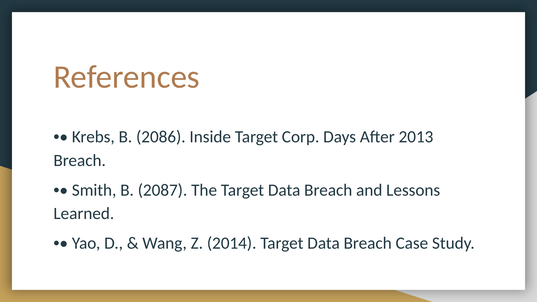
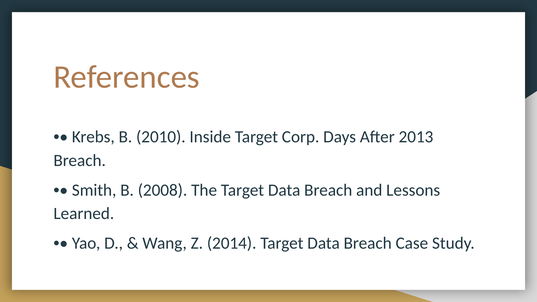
2086: 2086 -> 2010 (161, 137)
2087: 2087 -> 2008 (163, 190)
